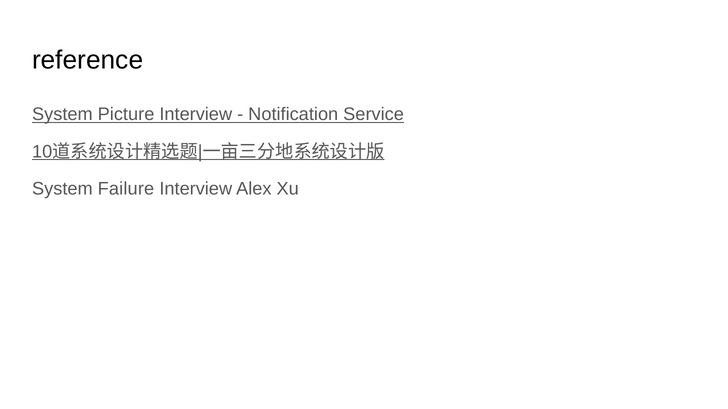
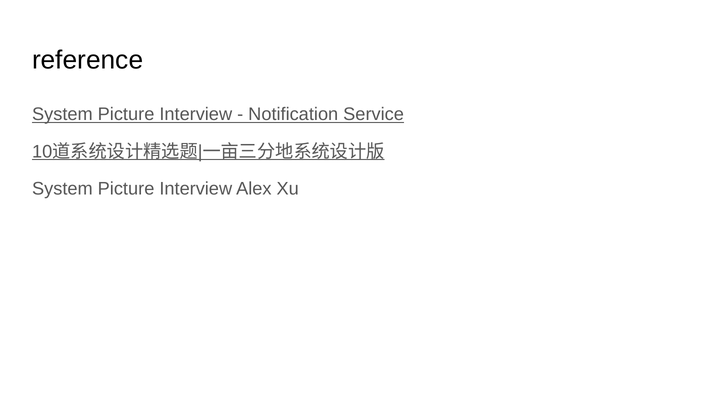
Failure: Failure -> Picture (126, 189)
